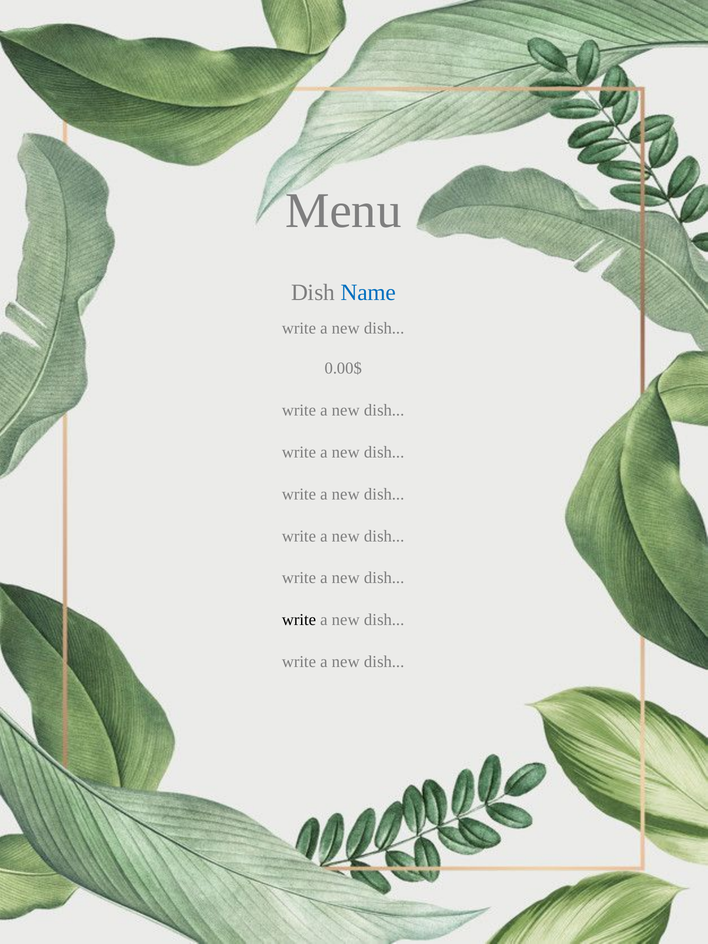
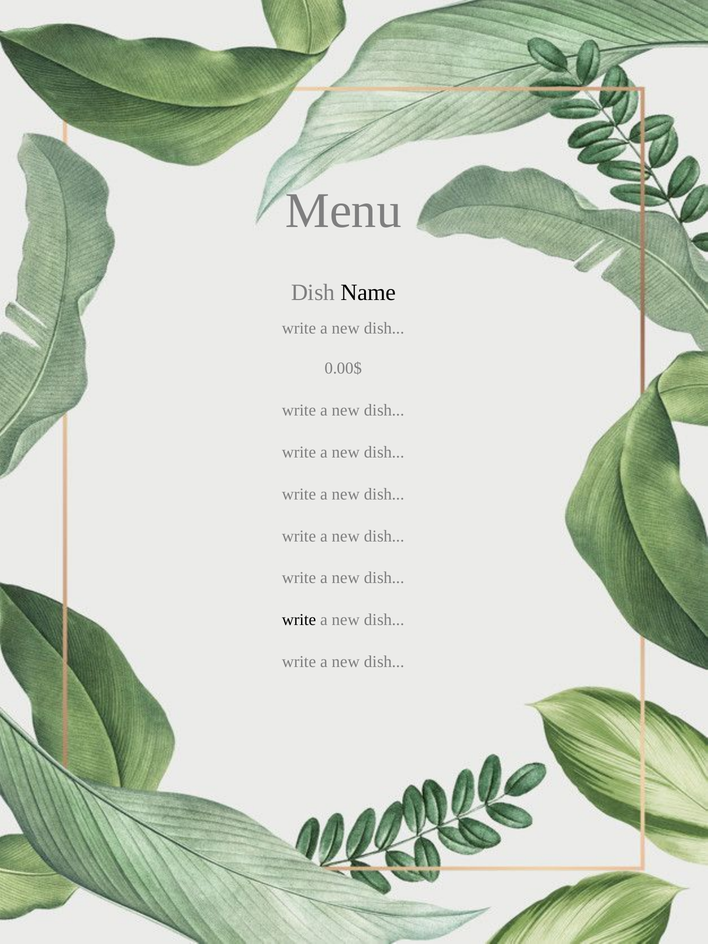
Name colour: blue -> black (368, 293)
